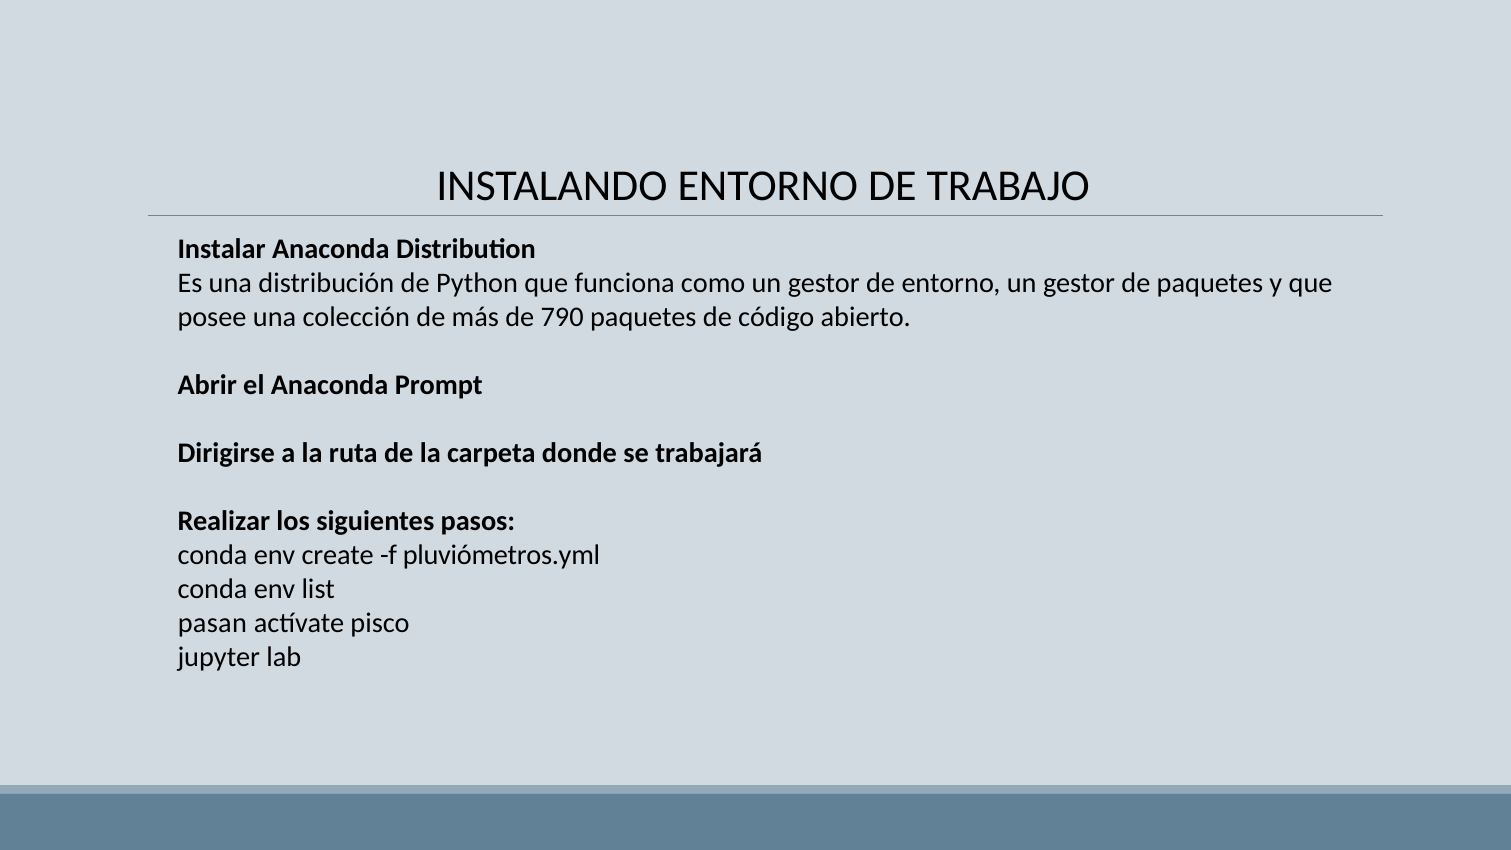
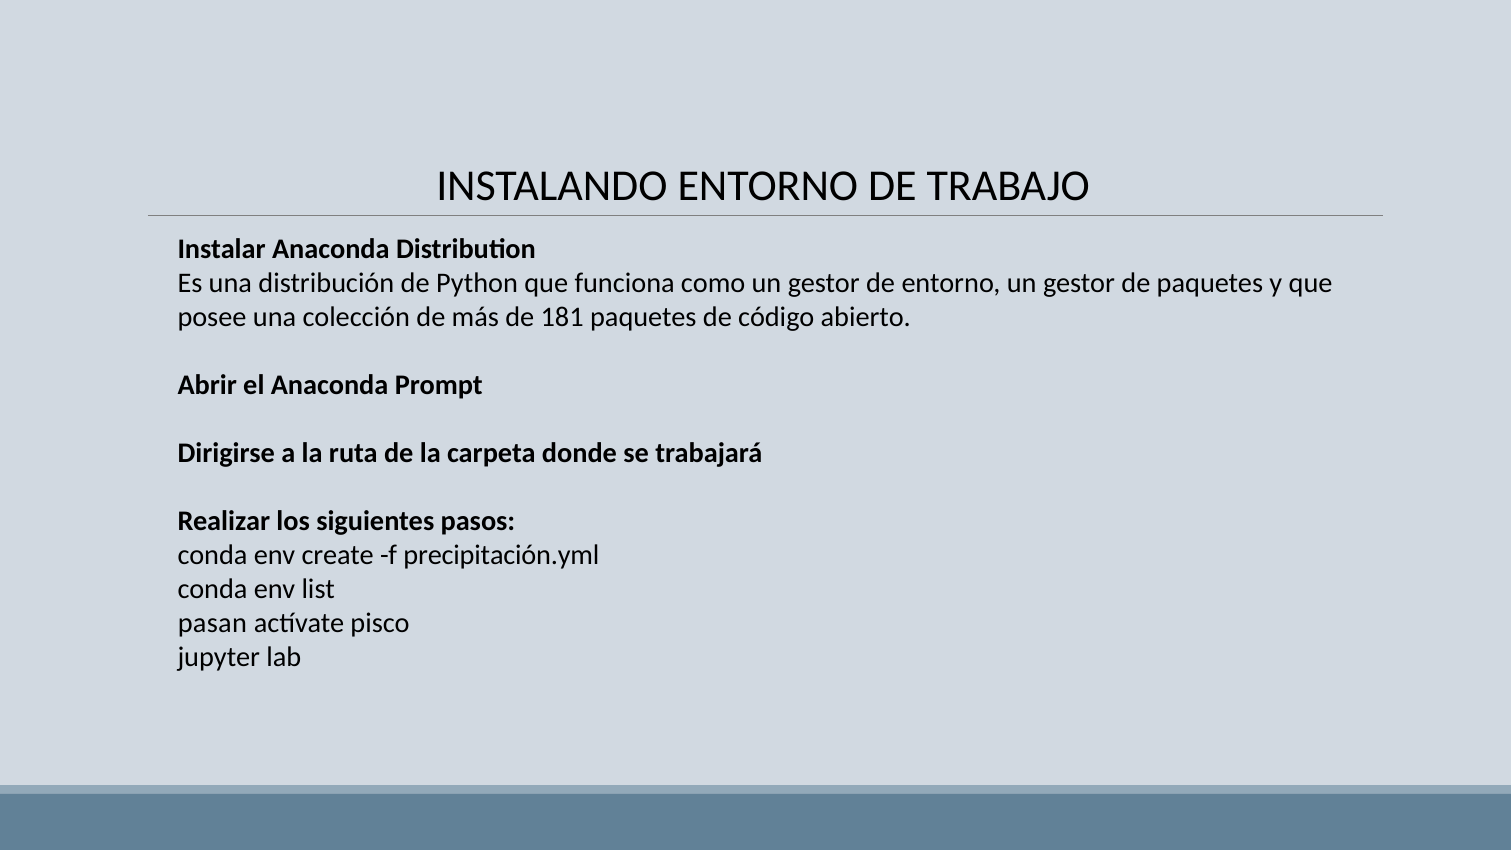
790: 790 -> 181 (562, 317)
pluviómetros.yml: pluviómetros.yml -> precipitación.yml (501, 555)
